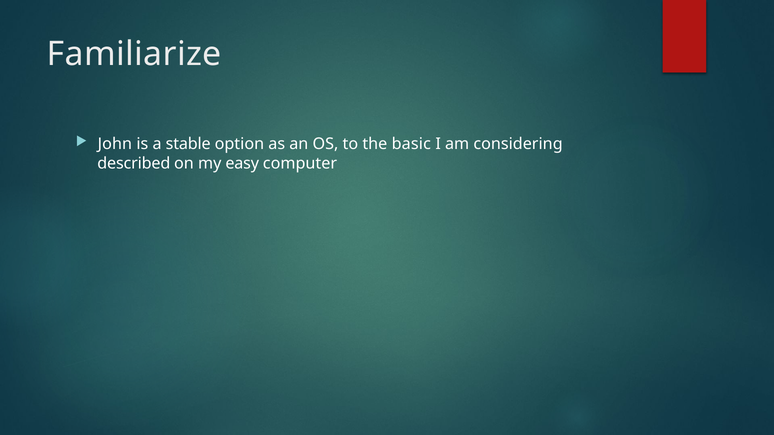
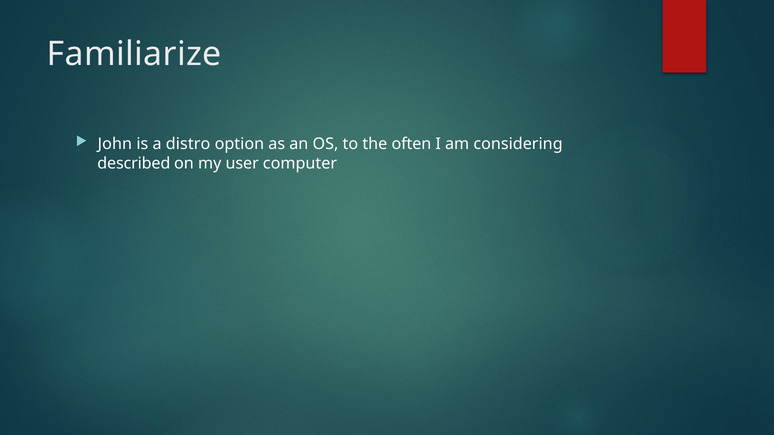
stable: stable -> distro (188, 144)
basic: basic -> often (411, 144)
easy: easy -> user (242, 163)
